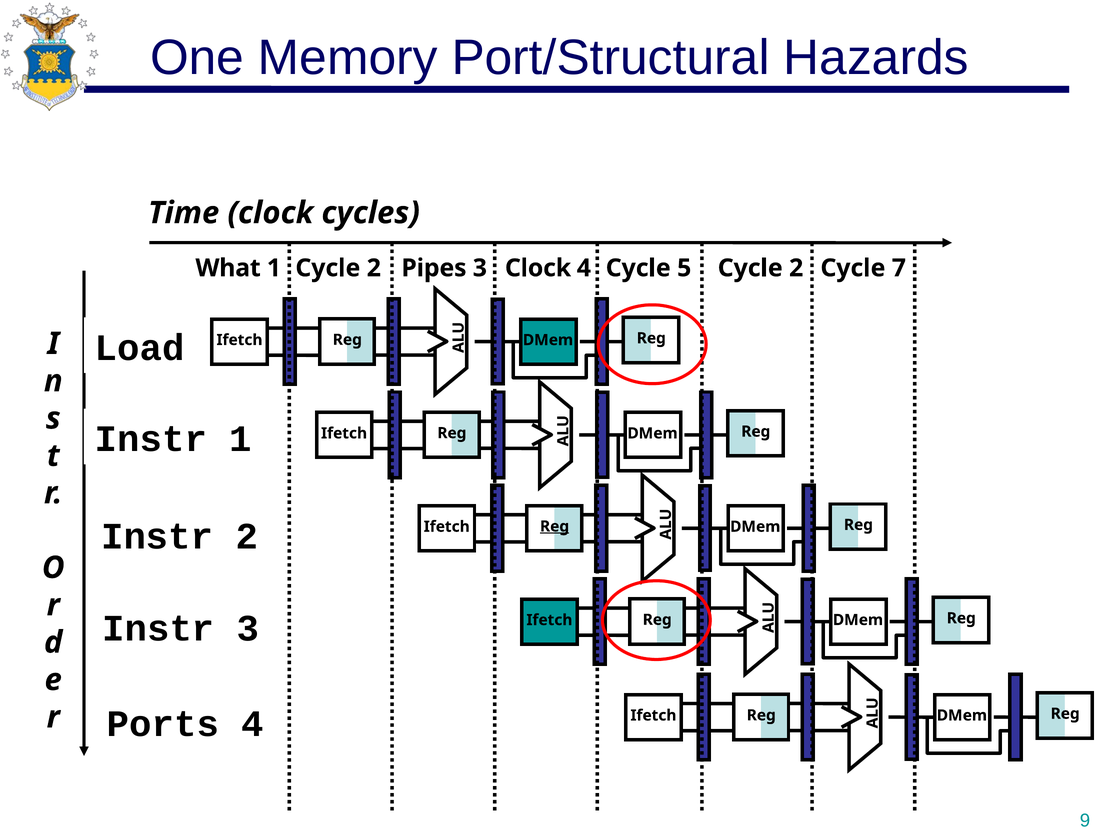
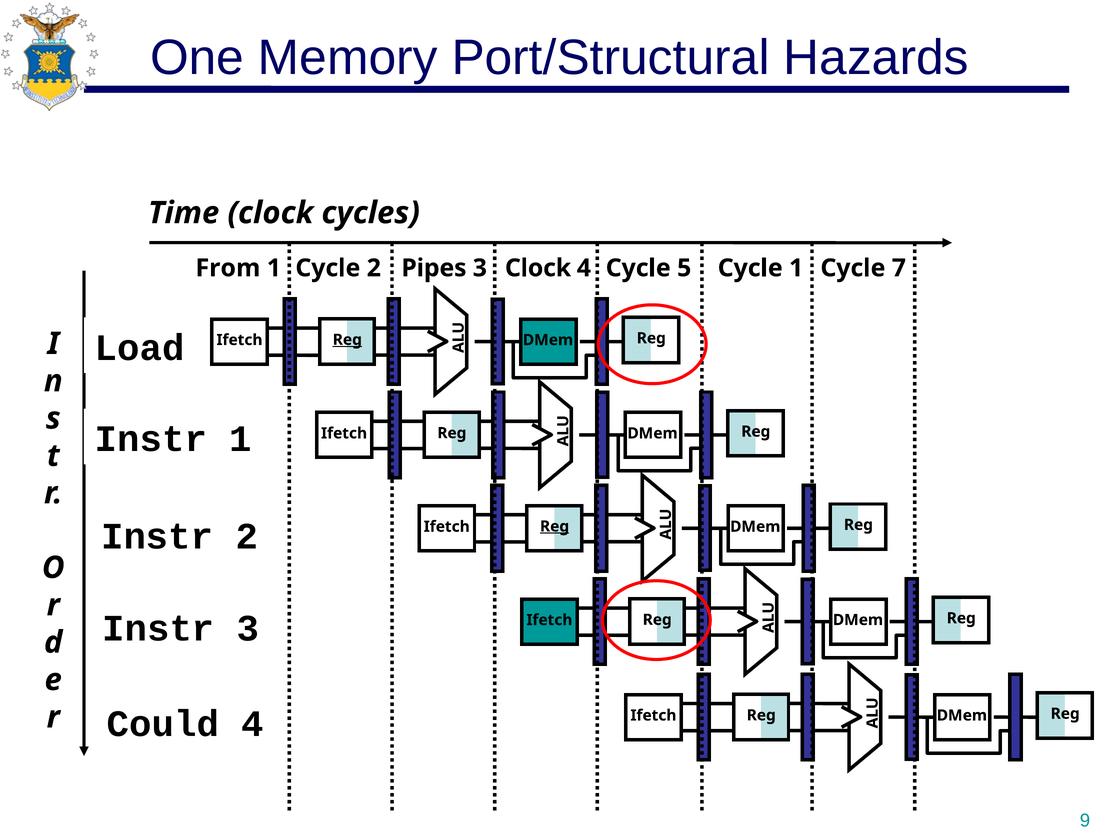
What: What -> From (228, 268)
4 Cycle 2: 2 -> 1 (796, 268)
Reg underline: none -> present (347, 340)
Ports: Ports -> Could (163, 724)
